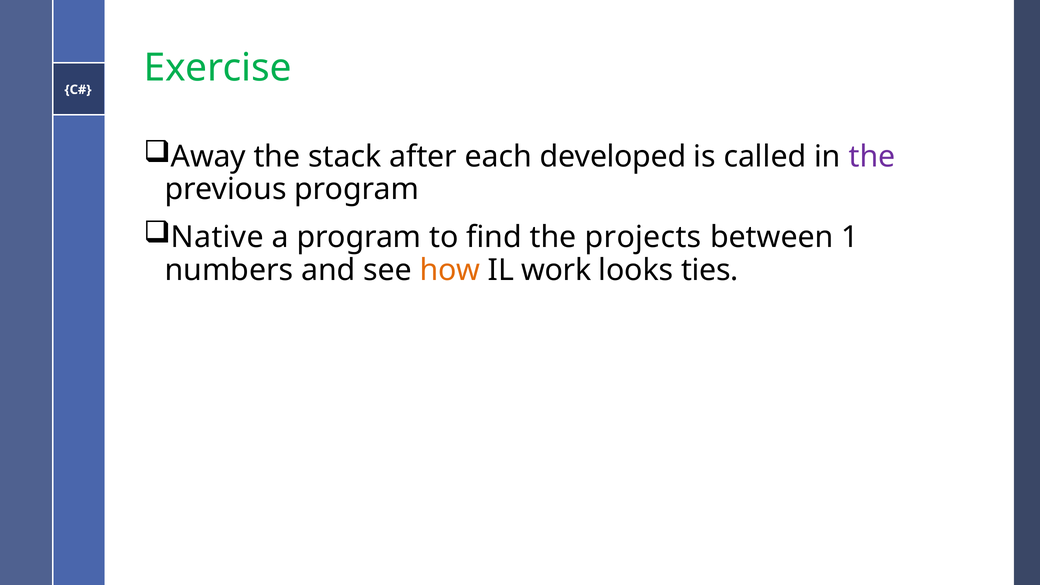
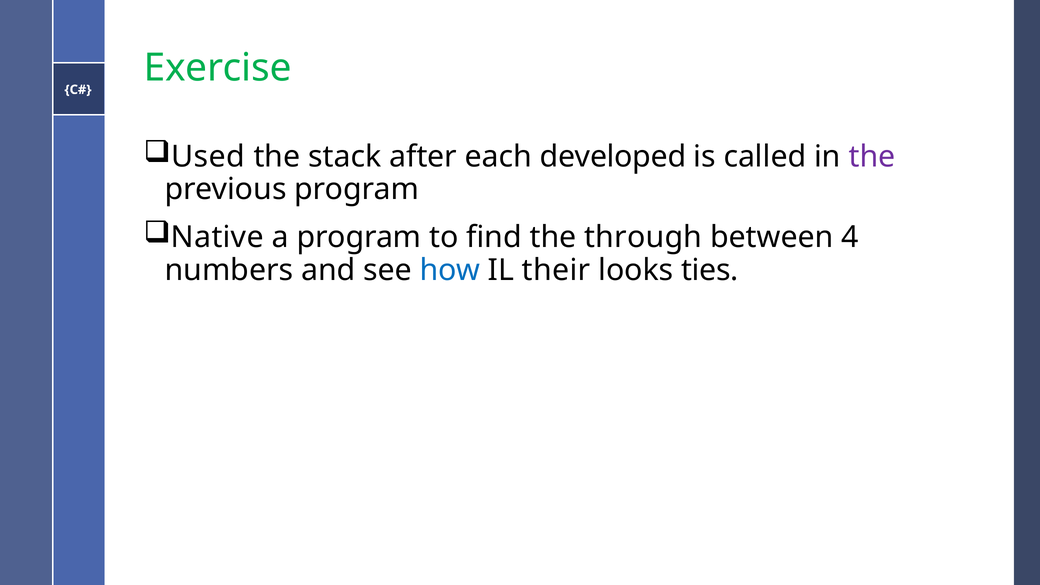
Away: Away -> Used (208, 157)
projects: projects -> through (643, 237)
1: 1 -> 4 (850, 237)
how colour: orange -> blue (450, 270)
work: work -> their (556, 270)
